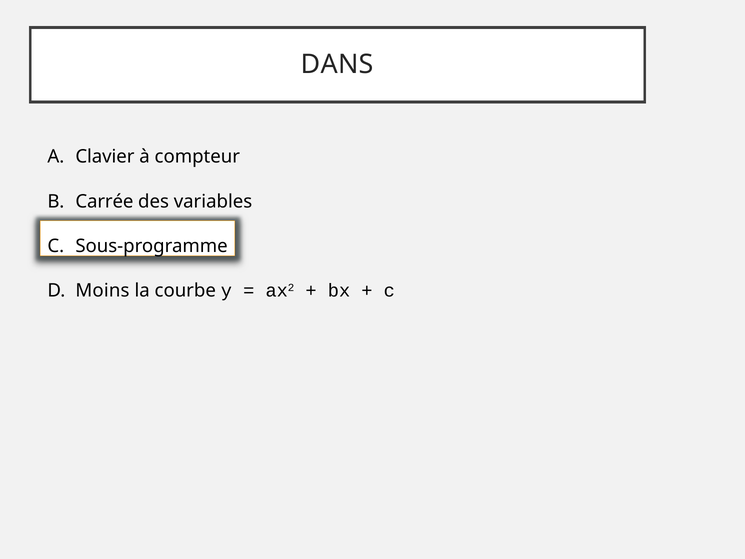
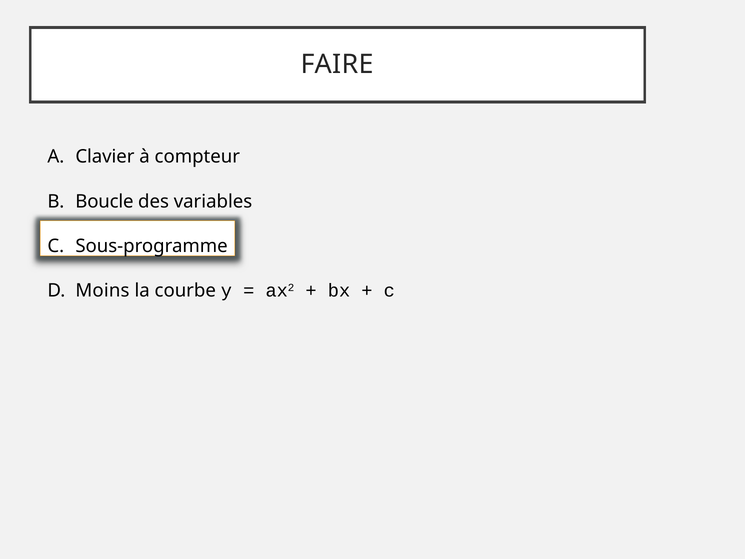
DANS: DANS -> FAIRE (337, 65)
Carrée: Carrée -> Boucle (104, 201)
